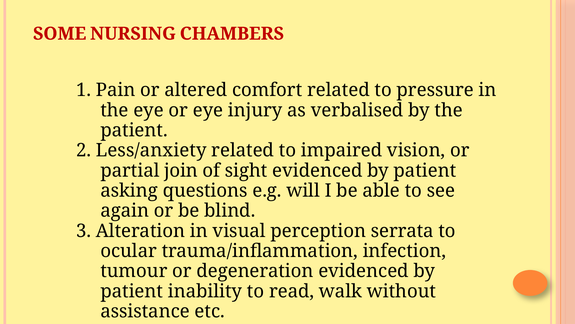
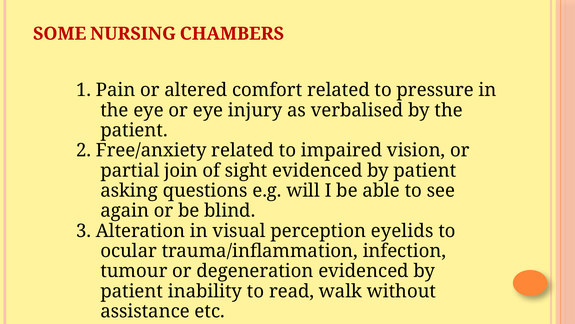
Less/anxiety: Less/anxiety -> Free/anxiety (151, 150)
serrata: serrata -> eyelids (402, 231)
